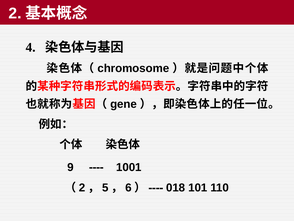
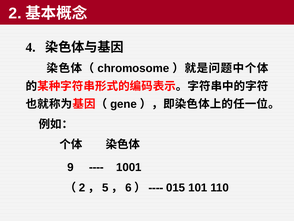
018: 018 -> 015 (176, 187)
